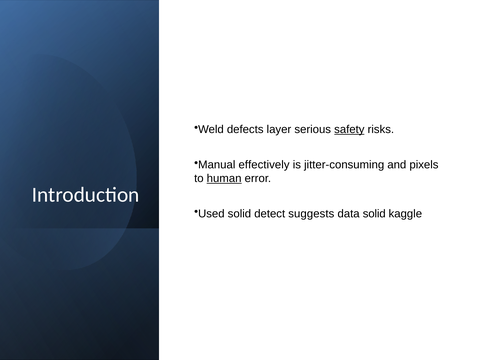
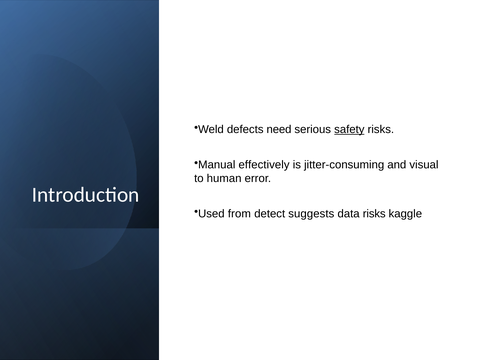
layer: layer -> need (279, 130)
pixels: pixels -> visual (424, 165)
human underline: present -> none (224, 178)
Used solid: solid -> from (239, 214)
data solid: solid -> risks (374, 214)
